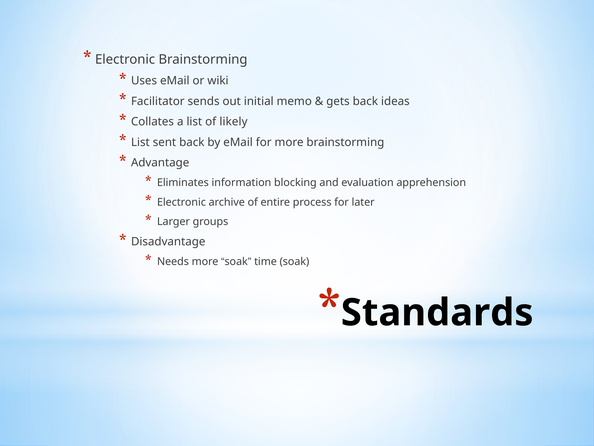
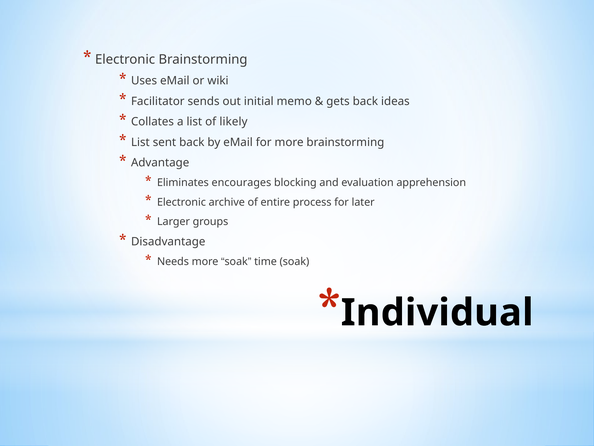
information: information -> encourages (241, 182)
Standards: Standards -> Individual (437, 312)
